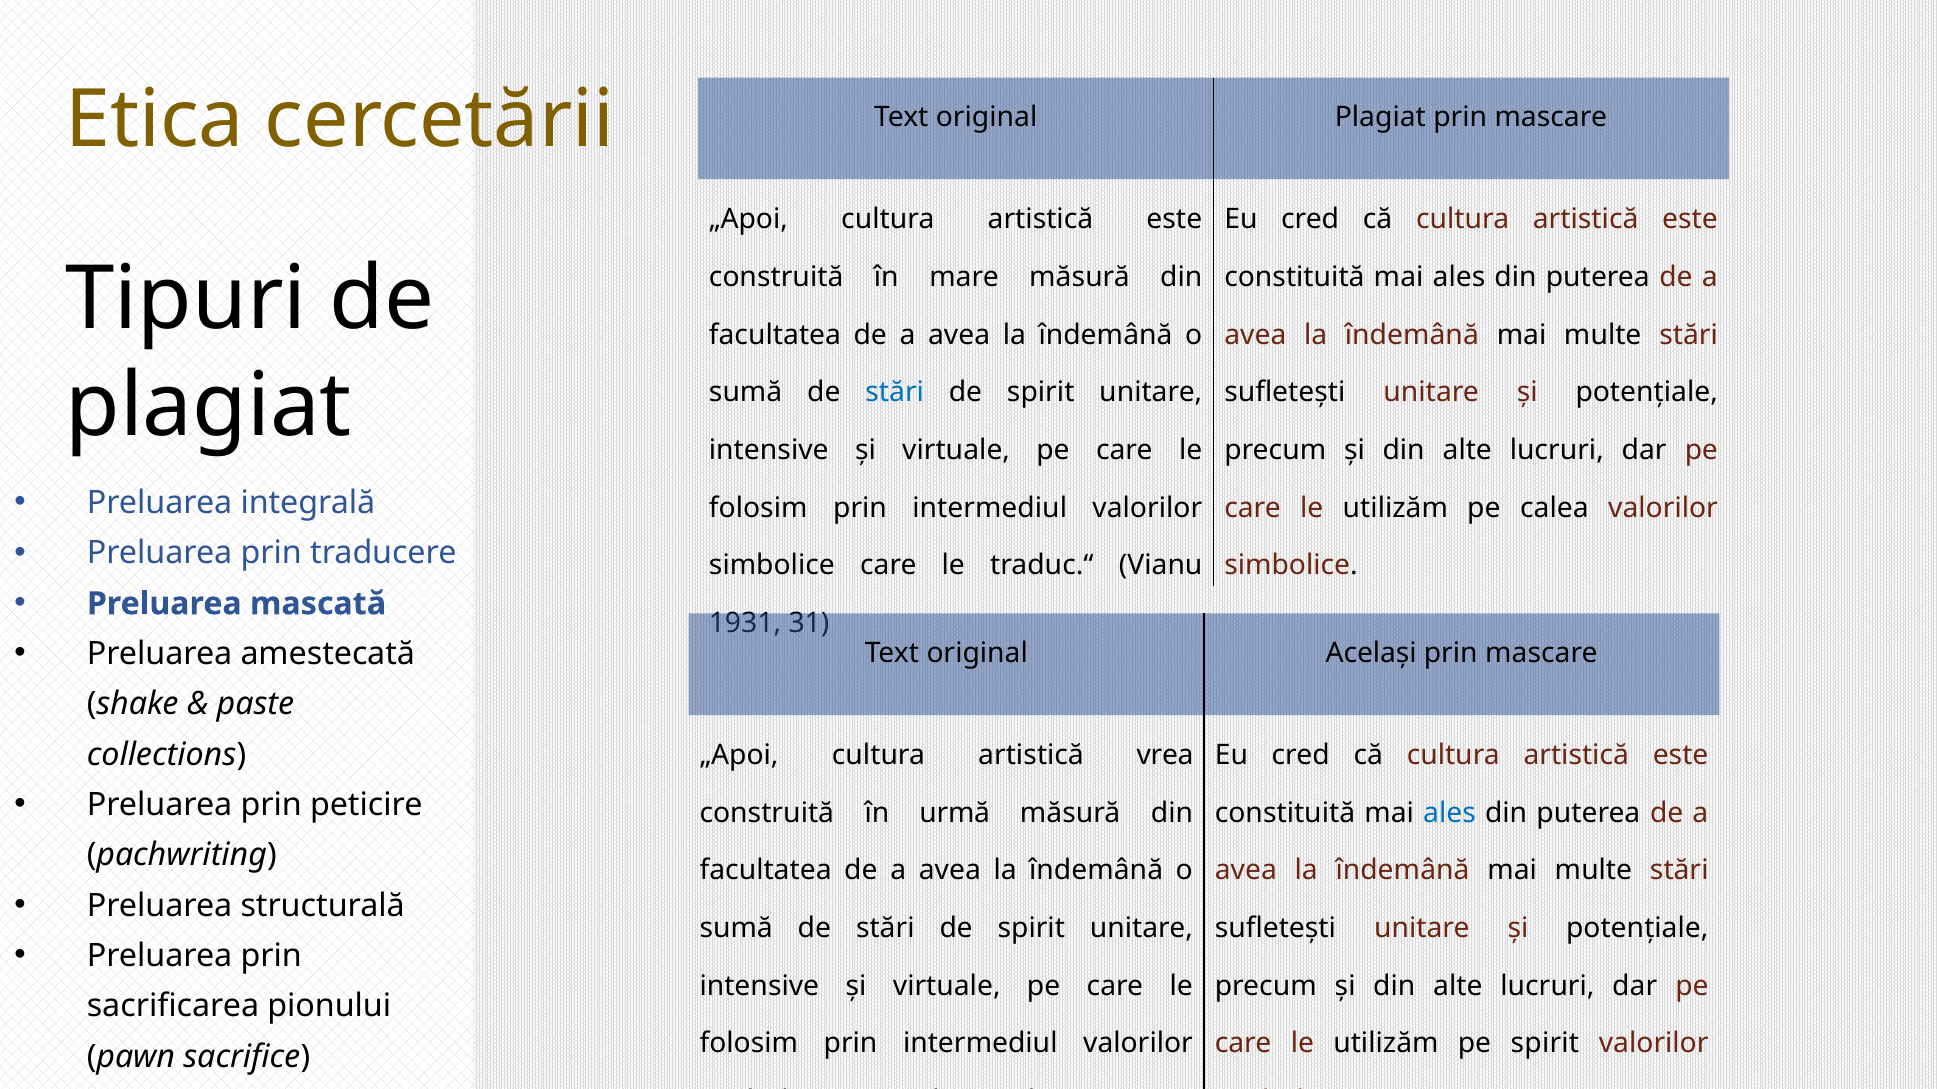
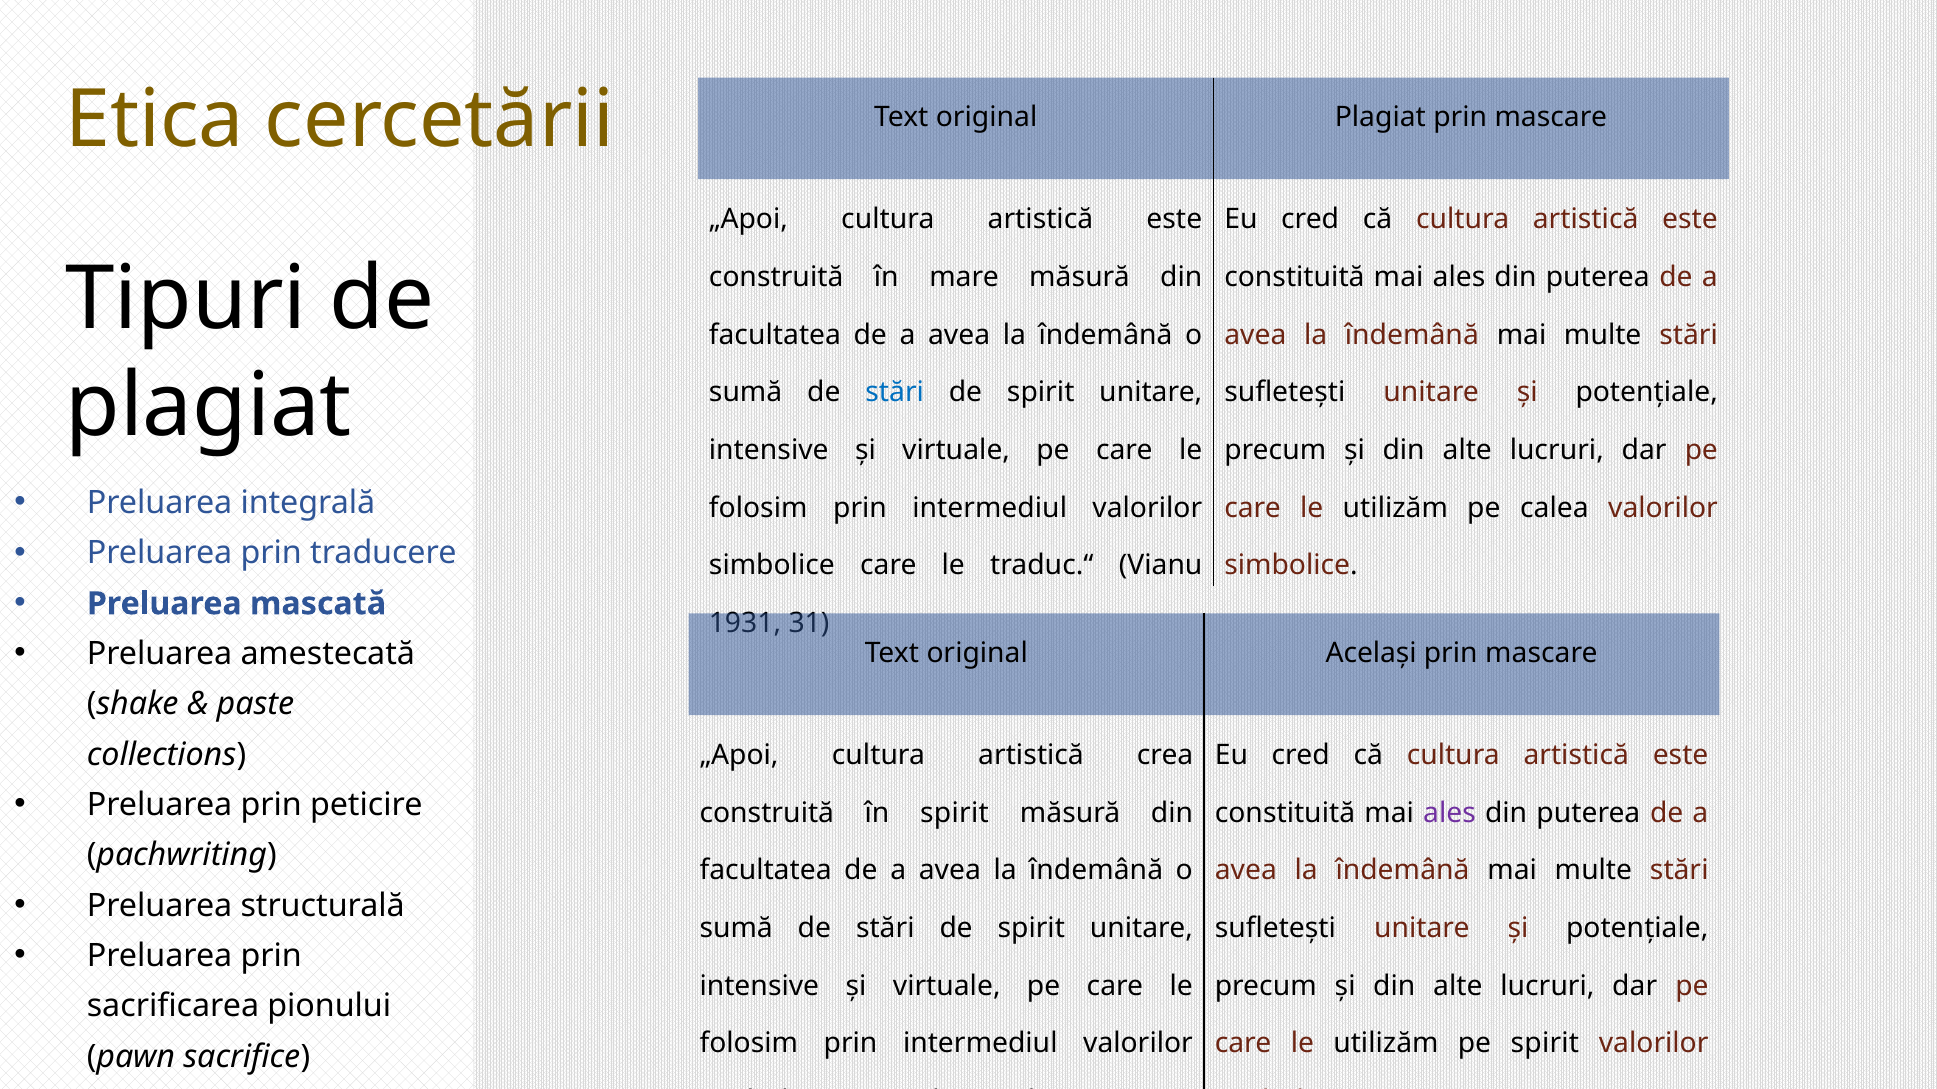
vrea: vrea -> crea (1165, 756)
în urmă: urmă -> spirit (954, 813)
ales colour: blue -> purple (1450, 813)
